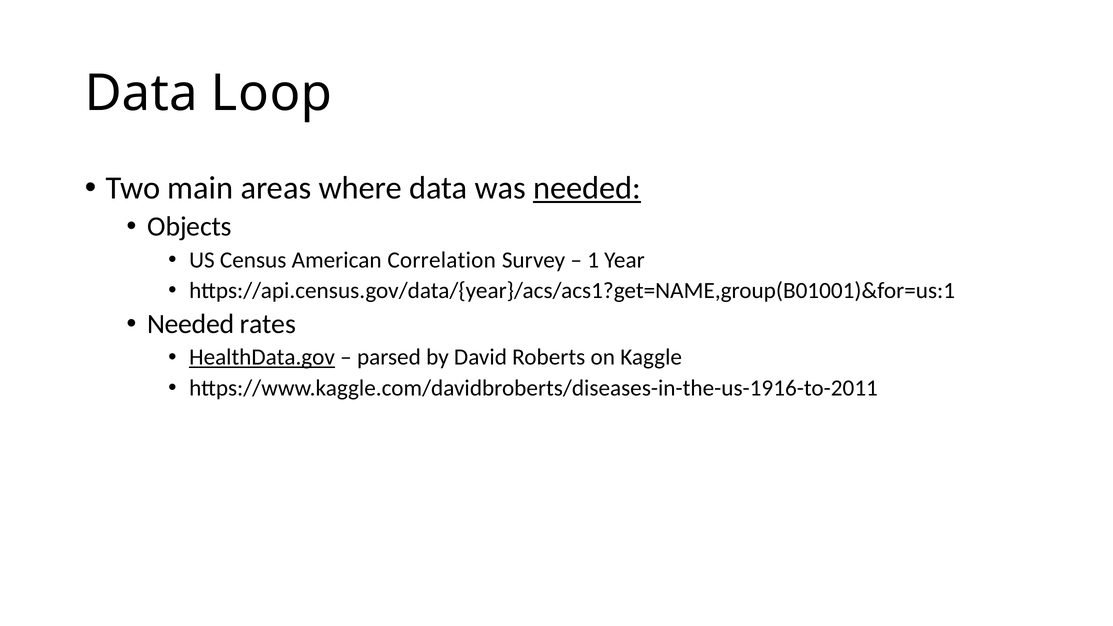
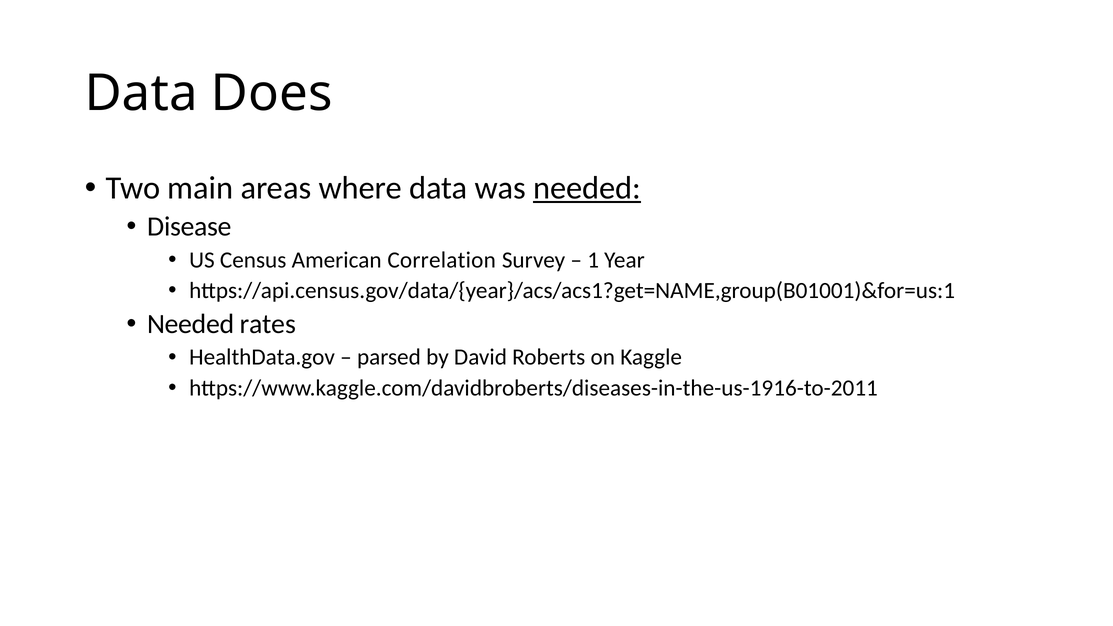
Loop: Loop -> Does (272, 93)
Objects: Objects -> Disease (189, 227)
HealthData.gov underline: present -> none (262, 357)
